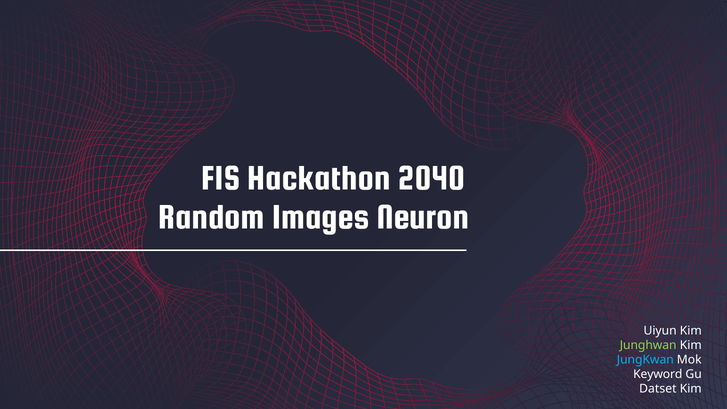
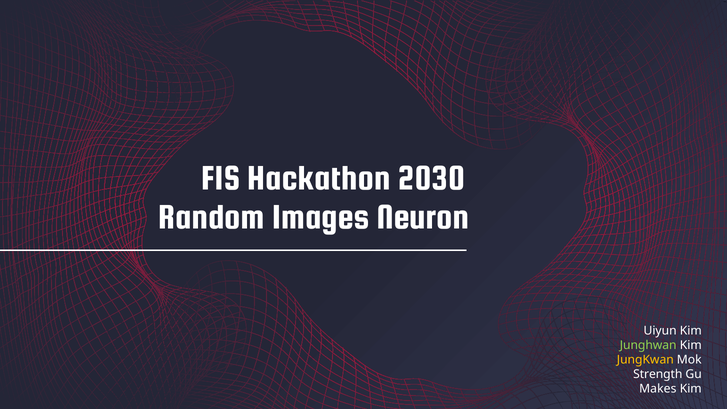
2040: 2040 -> 2030 (431, 178)
JungKwan colour: light blue -> yellow (645, 360)
Keyword: Keyword -> Strength (658, 374)
Datset: Datset -> Makes (658, 389)
